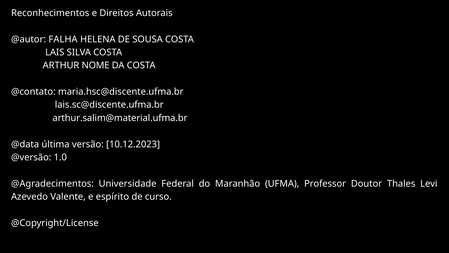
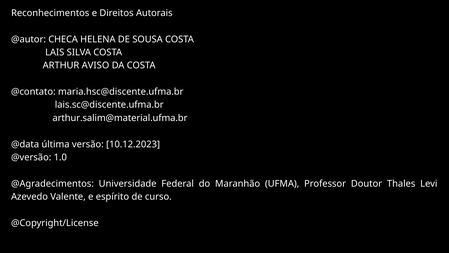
FALHA: FALHA -> CHECA (63, 39)
NOME: NOME -> AVISO (95, 65)
